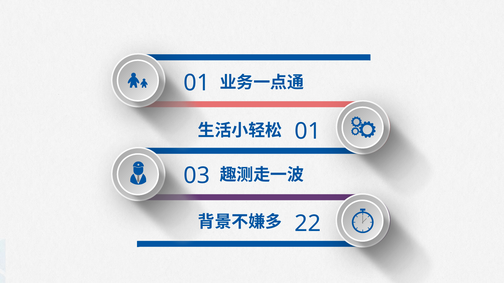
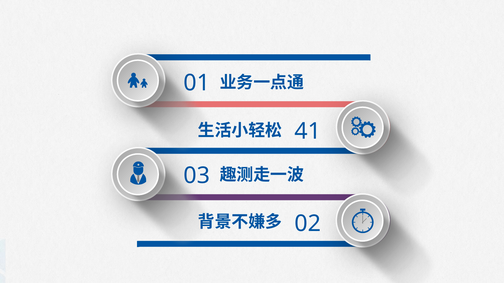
01: 01 -> 41 (308, 131)
22: 22 -> 02 (308, 224)
